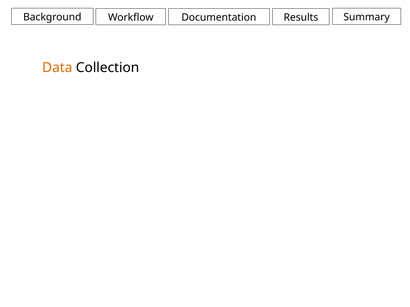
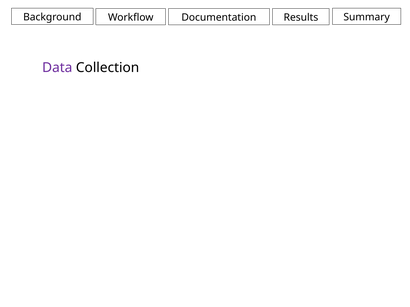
Data colour: orange -> purple (57, 68)
